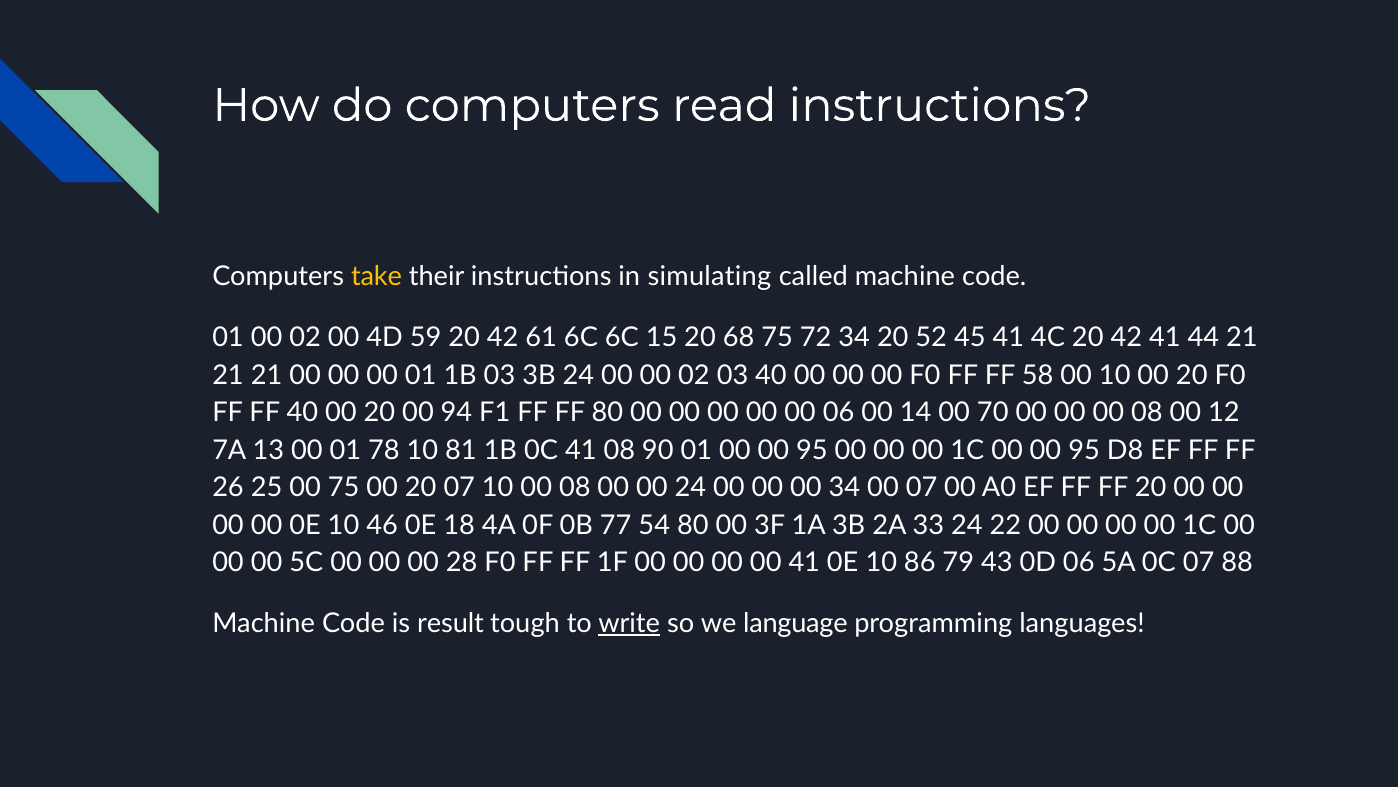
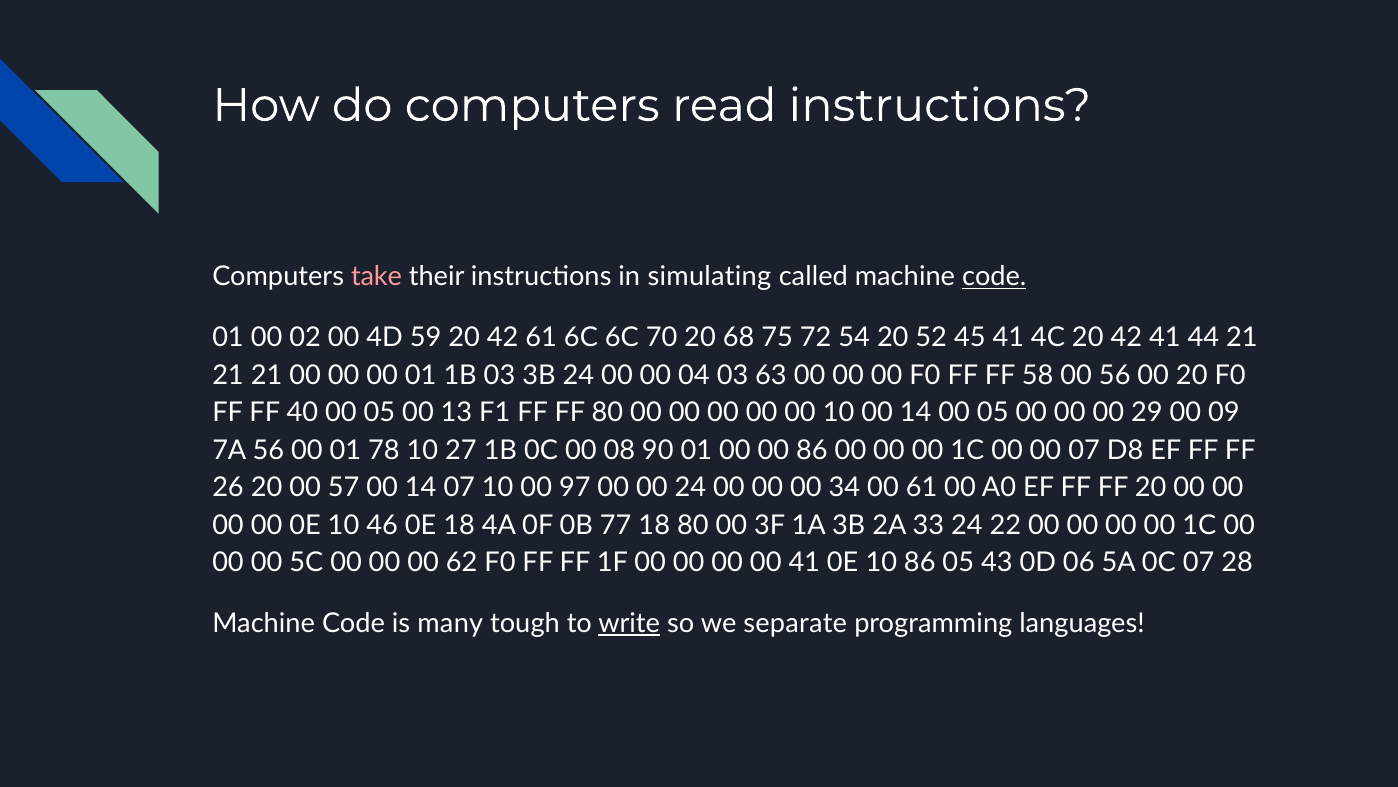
take colour: yellow -> pink (376, 277)
code underline: none -> present (994, 277)
15: 15 -> 70 (662, 337)
72 34: 34 -> 54 (854, 337)
00 00 02: 02 -> 04 (694, 375)
03 40: 40 -> 63 (771, 375)
00 10: 10 -> 56 (1115, 375)
40 00 20: 20 -> 05 (379, 412)
94: 94 -> 13 (456, 412)
00 06: 06 -> 10 (839, 412)
14 00 70: 70 -> 05 (993, 412)
00 00 08: 08 -> 29 (1147, 412)
12: 12 -> 09 (1224, 412)
7A 13: 13 -> 56 (268, 450)
81: 81 -> 27 (461, 450)
0C 41: 41 -> 00 (581, 450)
01 00 00 95: 95 -> 86 (812, 450)
1C 00 00 95: 95 -> 07 (1084, 450)
26 25: 25 -> 20 (267, 487)
00 75: 75 -> 57 (344, 487)
20: 20 -> 14 (421, 487)
10 00 08: 08 -> 97 (575, 487)
00 07: 07 -> 61 (922, 487)
77 54: 54 -> 18 (654, 525)
28: 28 -> 62 (462, 562)
86 79: 79 -> 05 (958, 562)
88: 88 -> 28 (1237, 562)
result: result -> many (450, 623)
language: language -> separate (795, 623)
